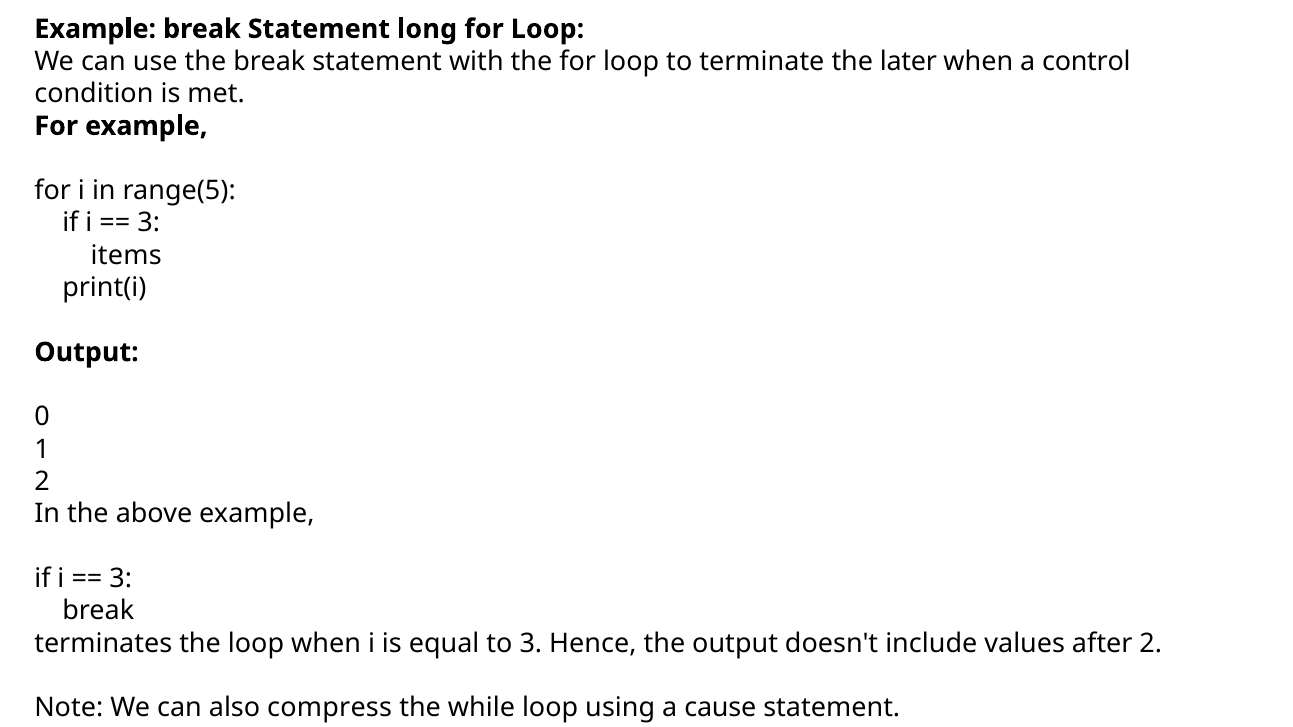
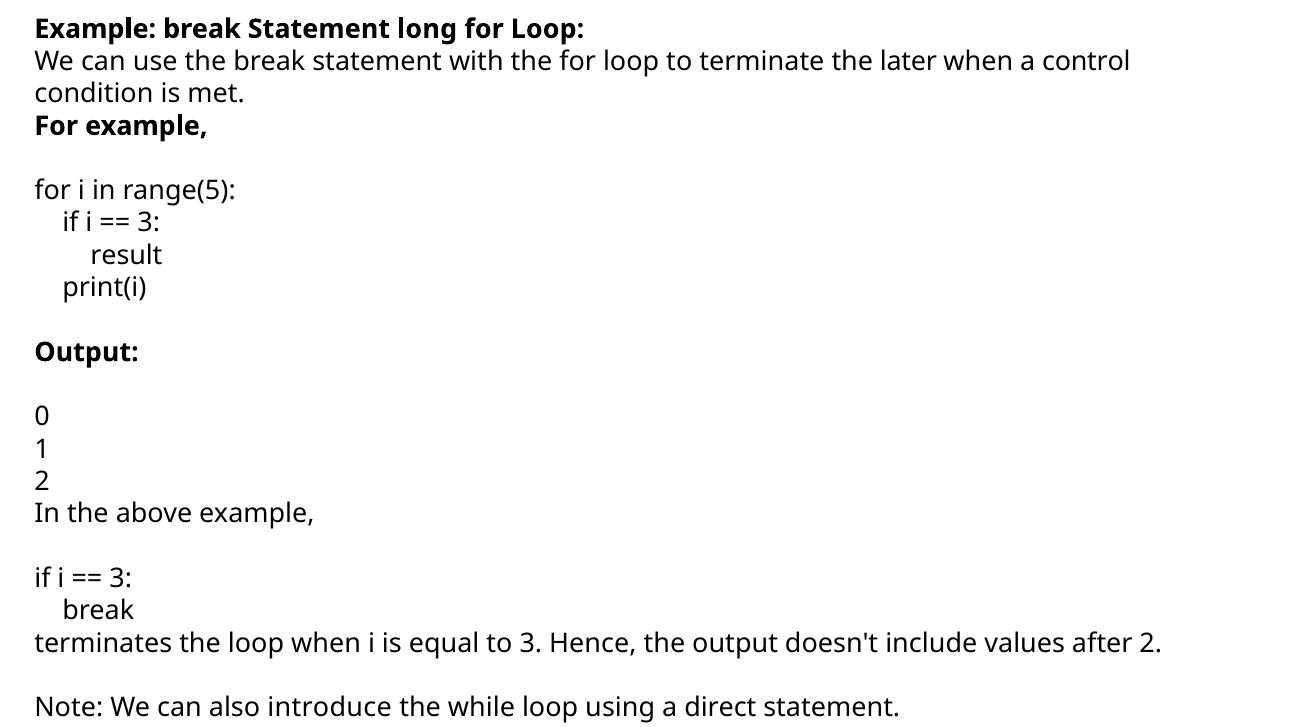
items: items -> result (126, 255)
compress: compress -> introduce (330, 708)
cause: cause -> direct (720, 708)
